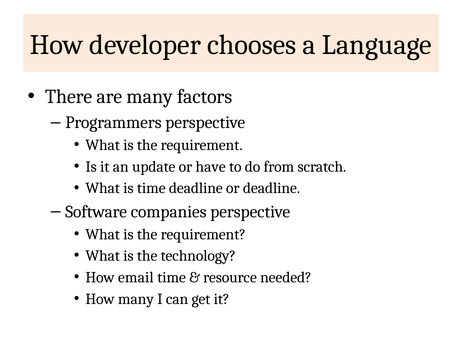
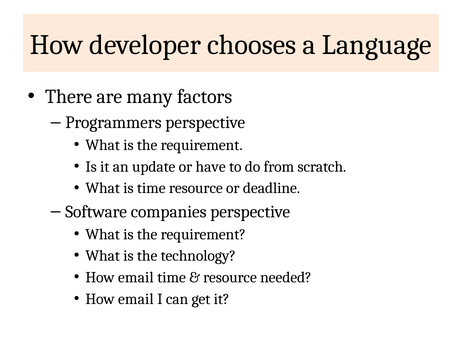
time deadline: deadline -> resource (196, 188)
many: many -> email (136, 299)
